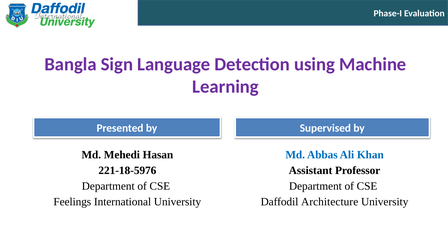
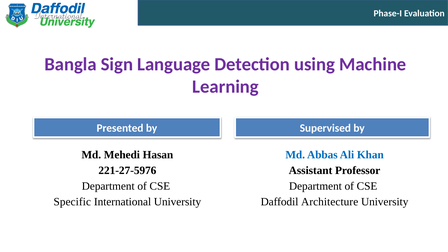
221-18-5976: 221-18-5976 -> 221-27-5976 (127, 170)
Feelings: Feelings -> Specific (72, 202)
